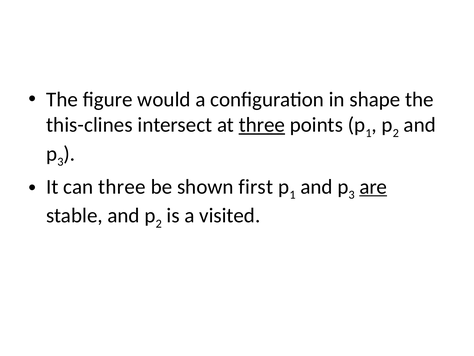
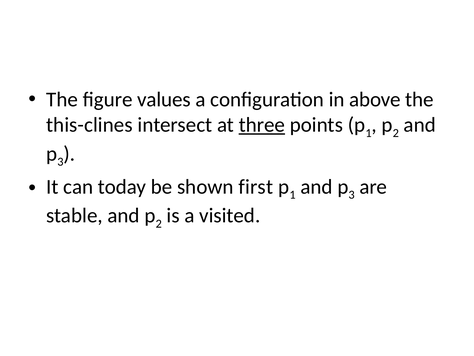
would: would -> values (164, 99)
shape: shape -> above (375, 99)
can three: three -> today (122, 186)
are underline: present -> none (373, 186)
